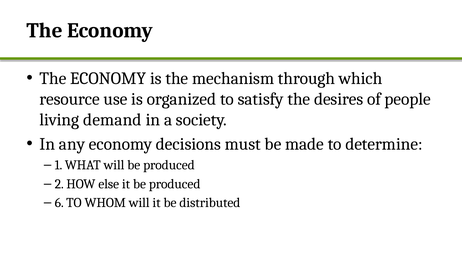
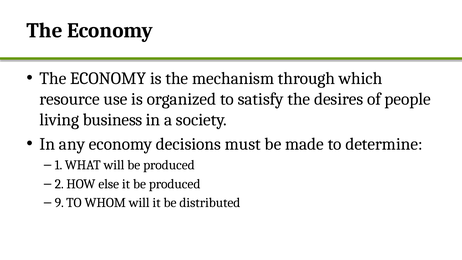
demand: demand -> business (113, 120)
6: 6 -> 9 (59, 203)
